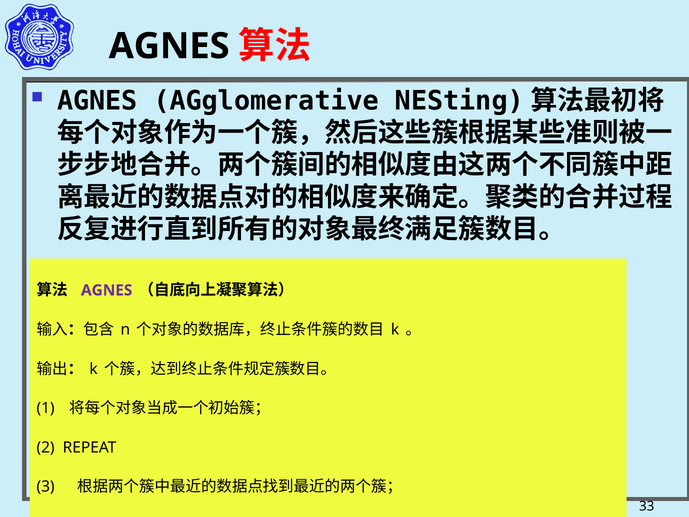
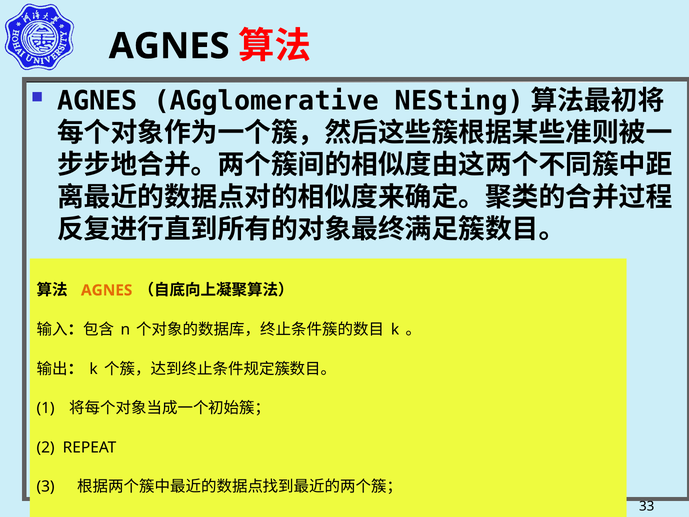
AGNES colour: purple -> orange (107, 290)
